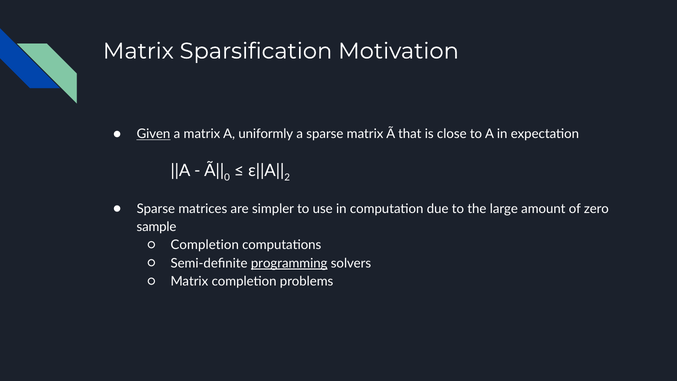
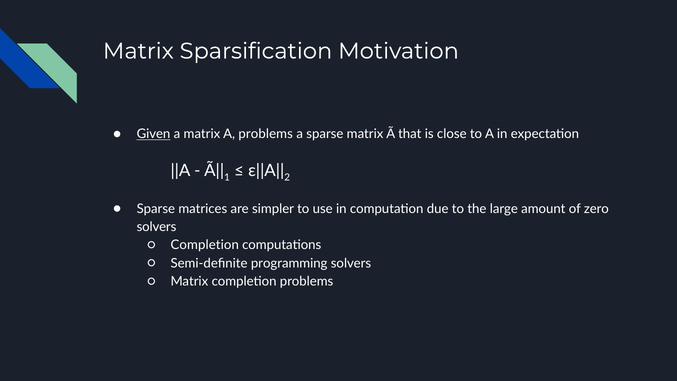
A uniformly: uniformly -> problems (266, 134)
0: 0 -> 1 (227, 177)
sample: sample -> solvers (156, 227)
programming underline: present -> none (289, 263)
